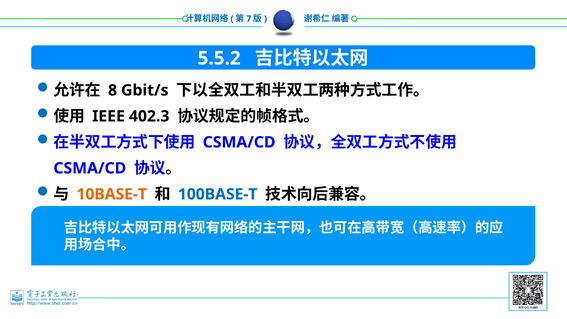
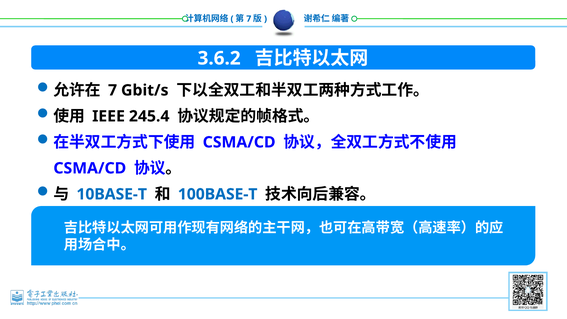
5.5.2: 5.5.2 -> 3.6.2 (219, 58)
8: 8 -> 7 (113, 90)
402.3: 402.3 -> 245.4 (149, 116)
10BASE-T colour: orange -> blue (112, 194)
